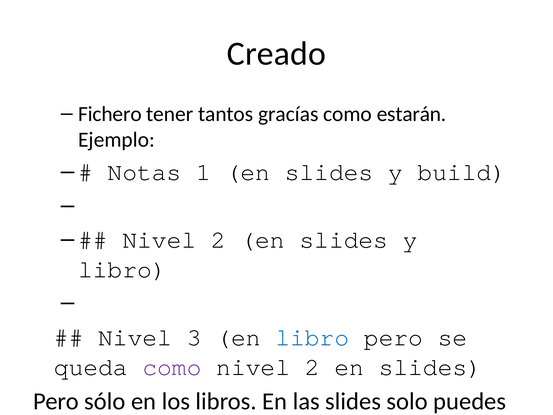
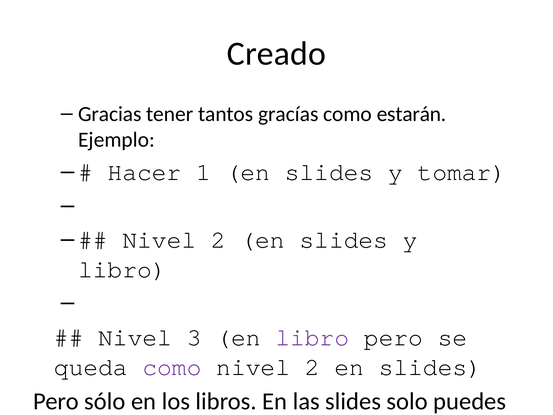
Fichero: Fichero -> Gracias (110, 114)
Notas: Notas -> Hacer (145, 172)
build: build -> tomar (462, 172)
libro colour: blue -> purple (312, 337)
